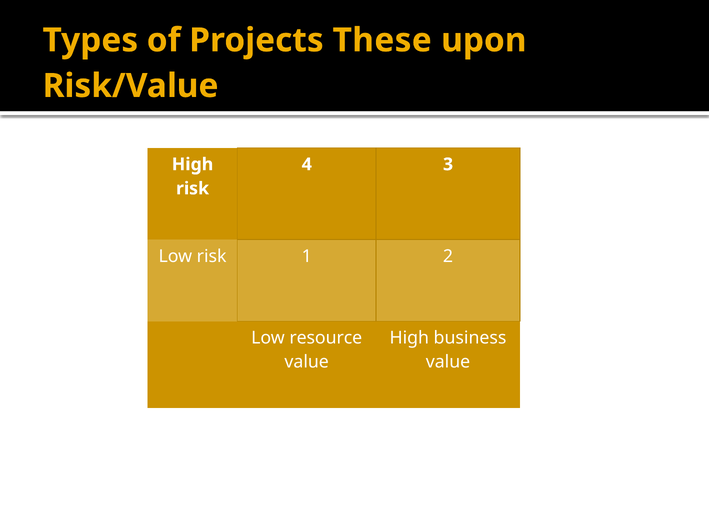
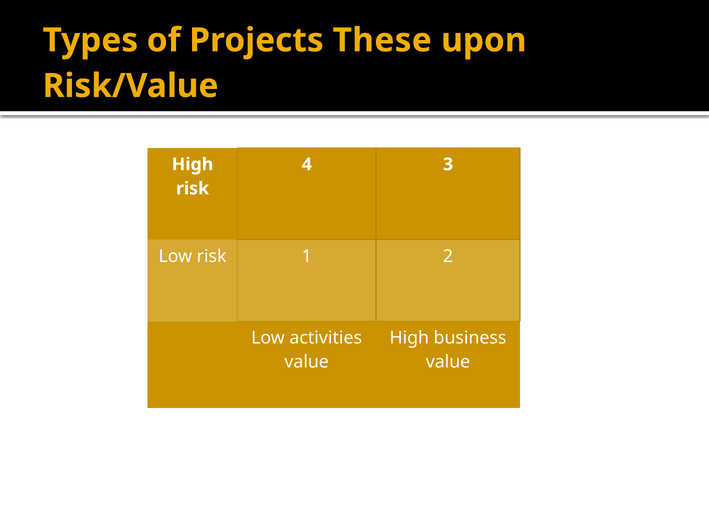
resource: resource -> activities (326, 338)
